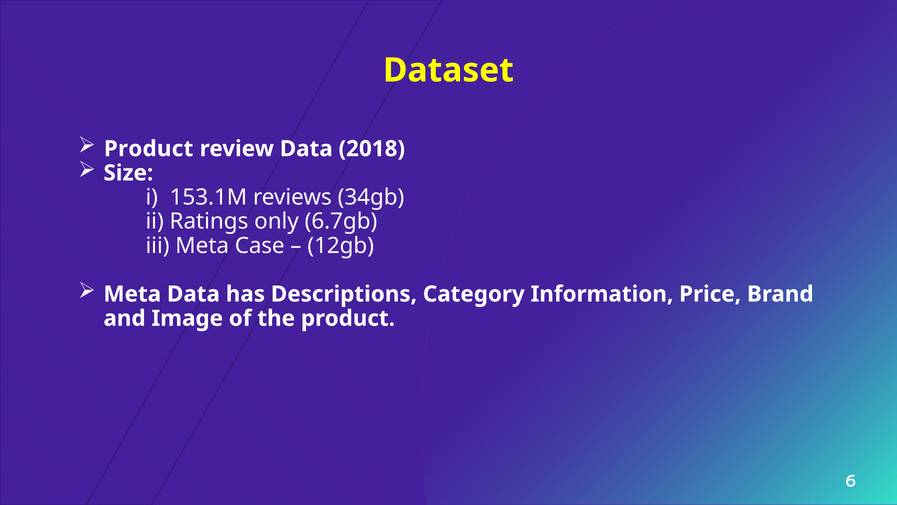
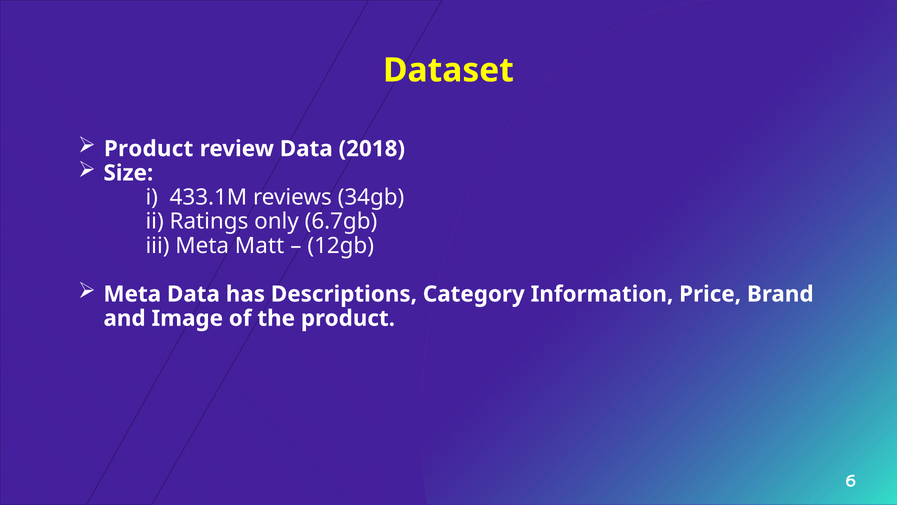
153.1M: 153.1M -> 433.1M (208, 197)
Case: Case -> Matt (260, 245)
